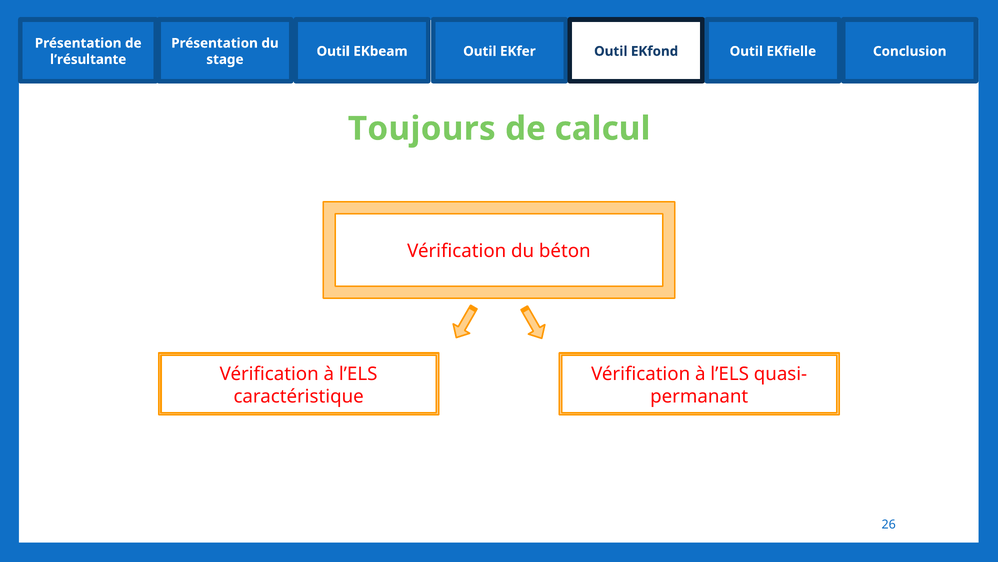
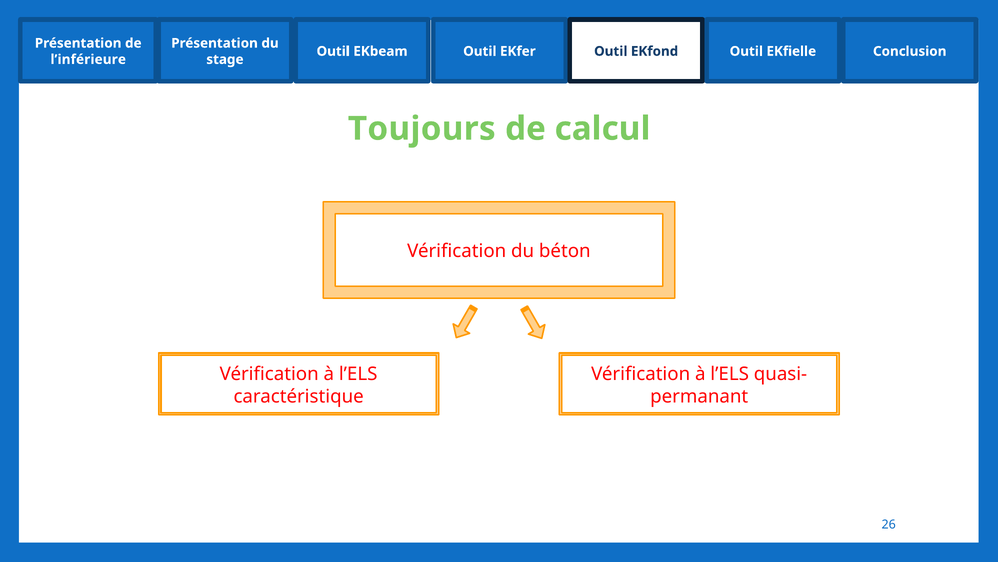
l’résultante: l’résultante -> l’inférieure (88, 59)
